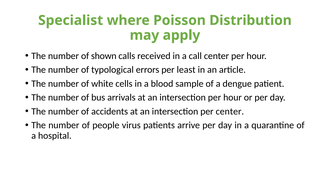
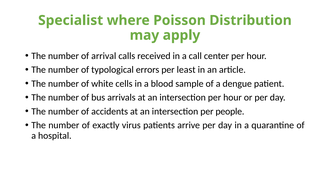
shown: shown -> arrival (104, 56)
per center: center -> people (230, 111)
people: people -> exactly (106, 125)
